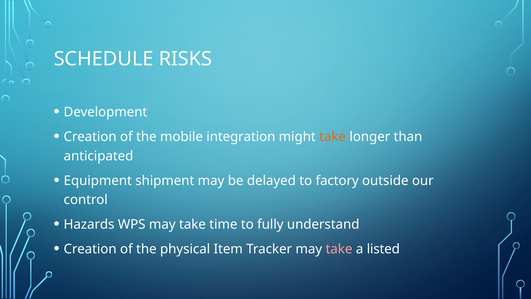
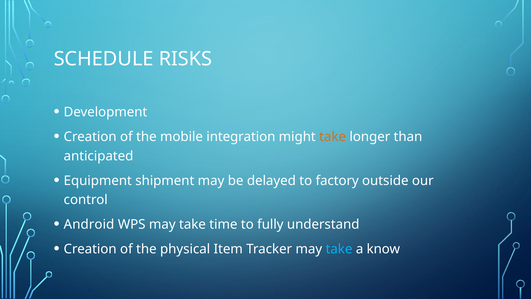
Hazards: Hazards -> Android (89, 224)
take colour: pink -> light blue (339, 249)
listed: listed -> know (383, 249)
